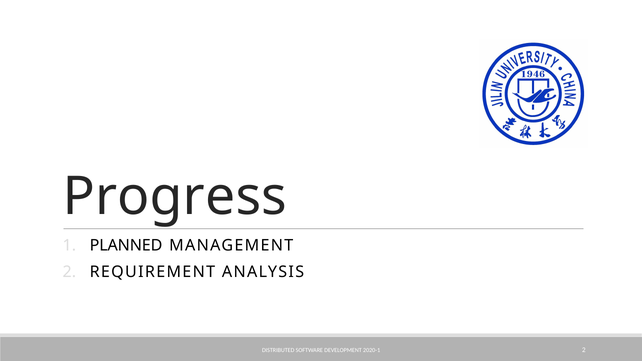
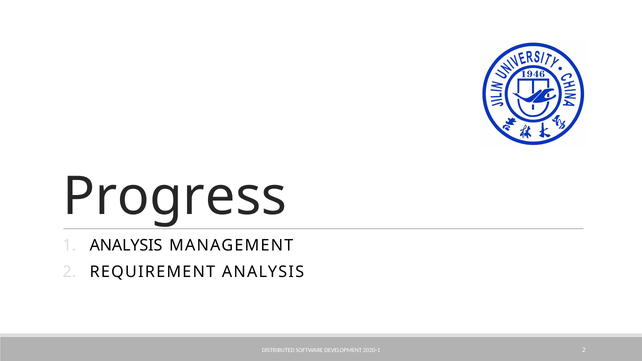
PLANNED: PLANNED -> ANALYSIS (126, 245)
